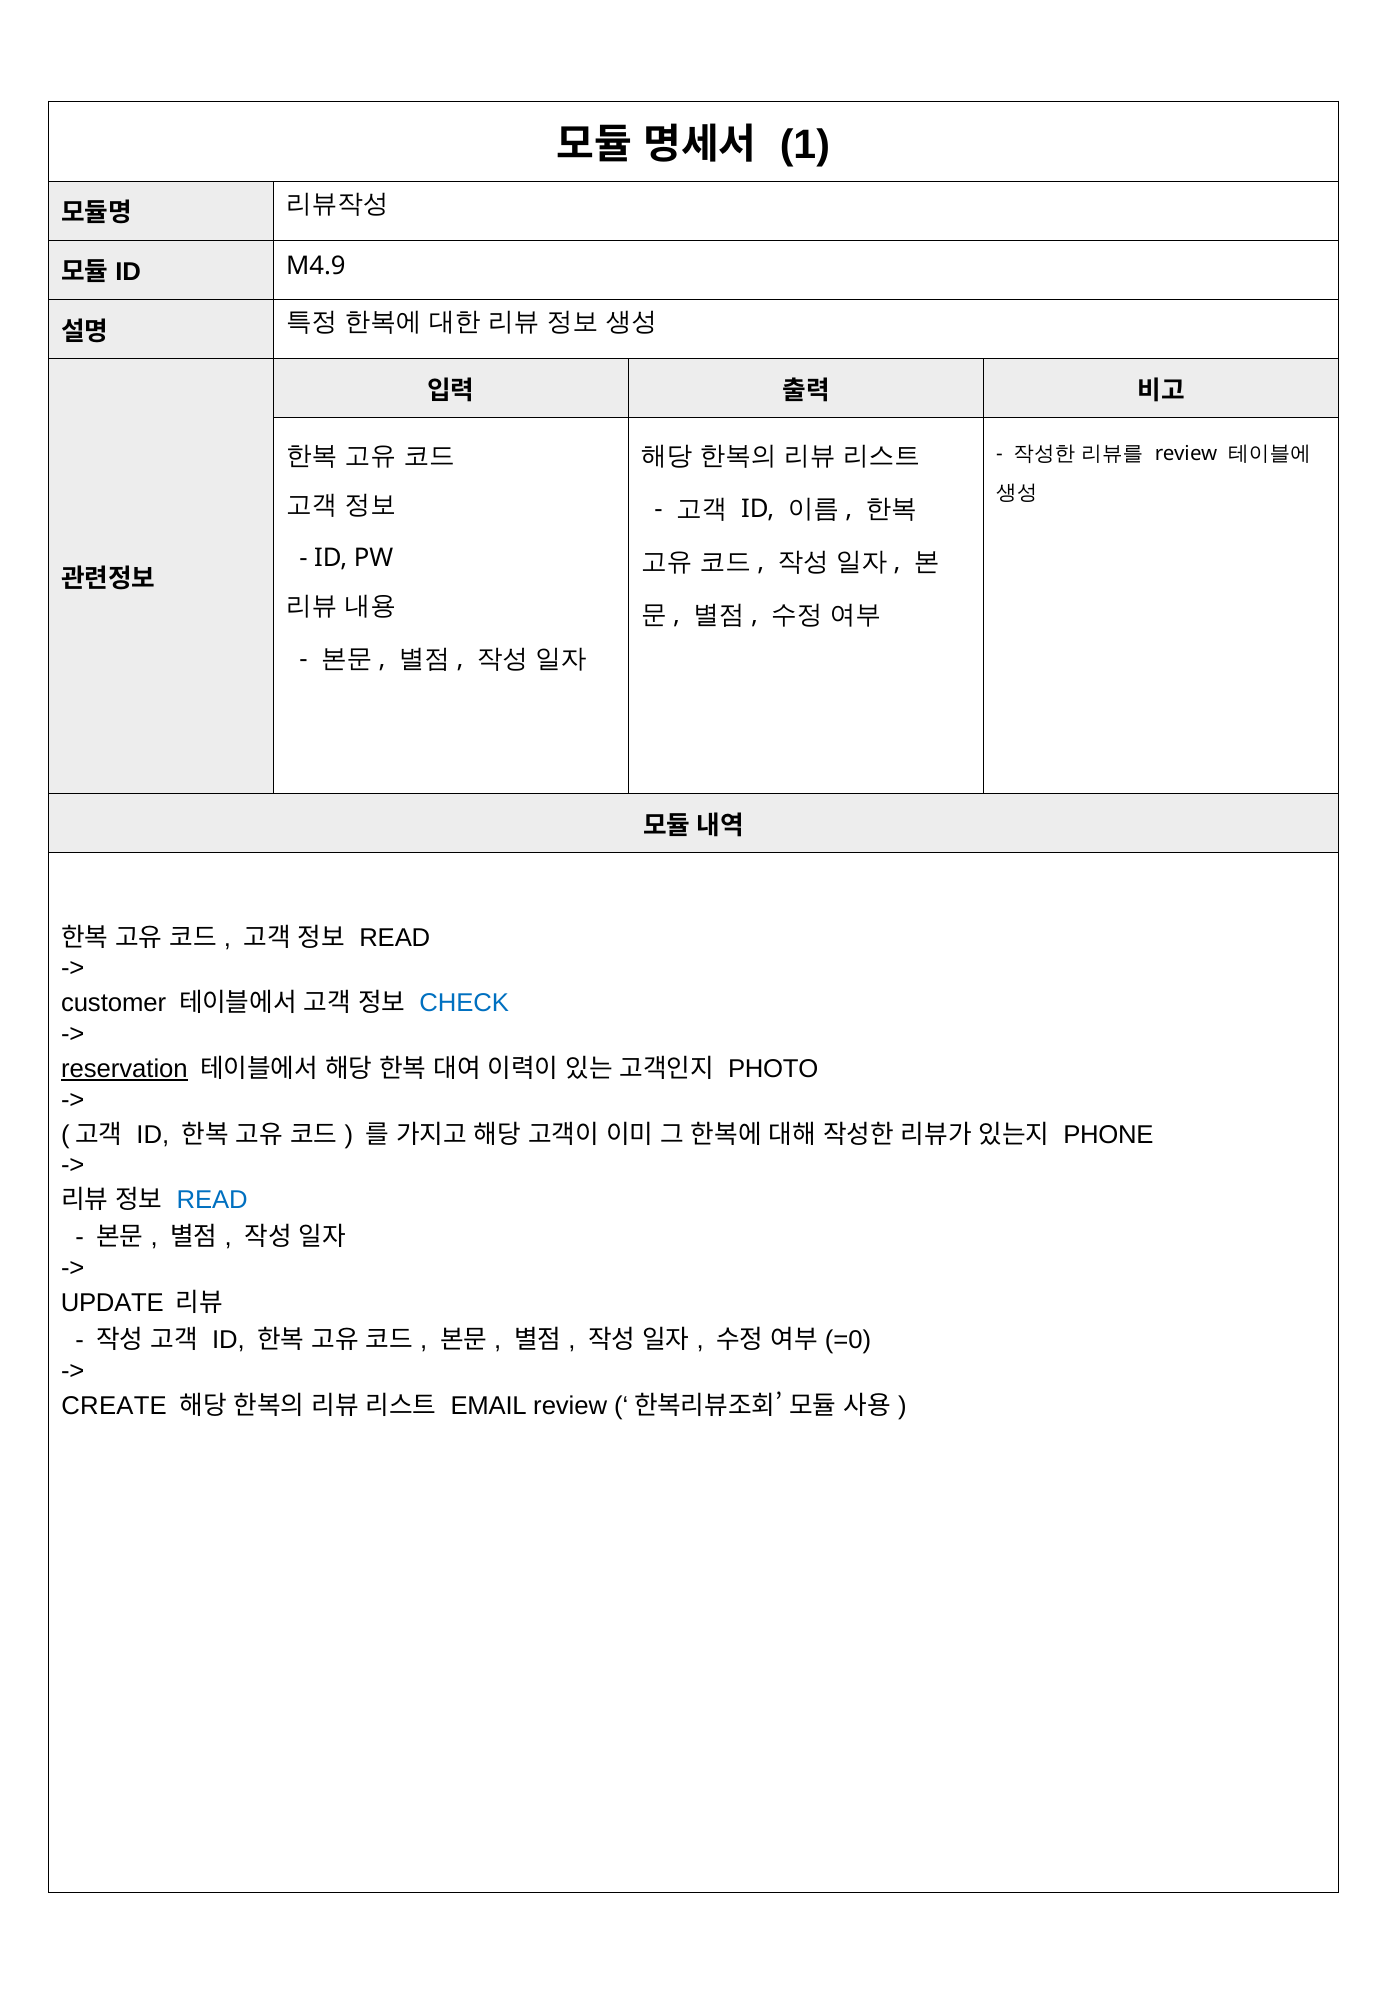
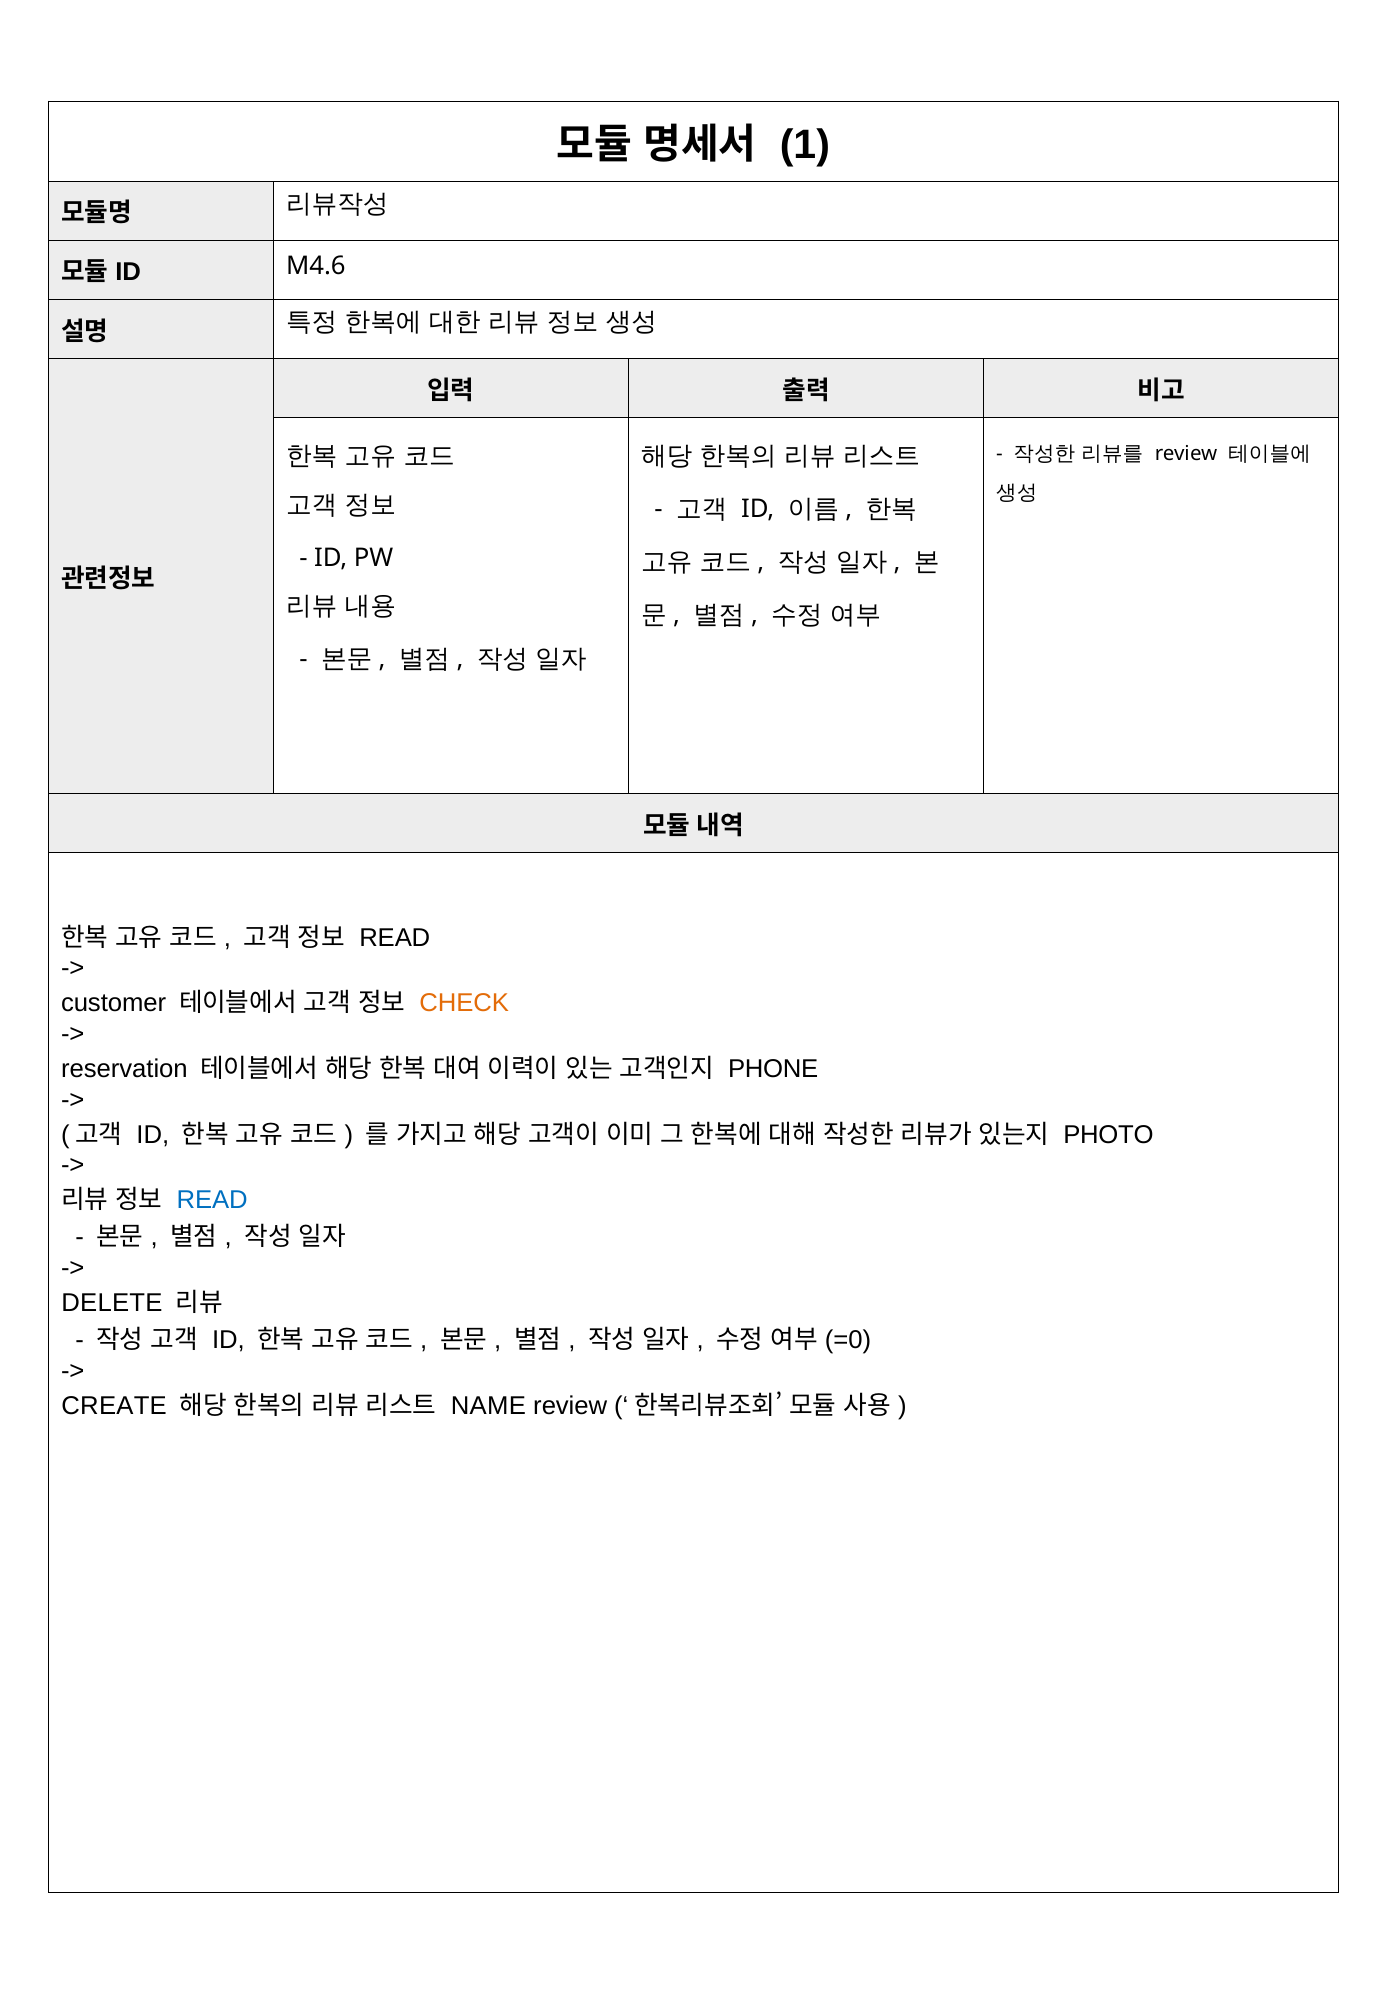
M4.9: M4.9 -> M4.6 (316, 265)
CHECK colour: blue -> orange (464, 1003)
reservation underline: present -> none (124, 1069)
PHOTO: PHOTO -> PHONE (773, 1069)
PHONE: PHONE -> PHOTO (1108, 1134)
UPDATE: UPDATE -> DELETE (112, 1303)
EMAIL: EMAIL -> NAME (488, 1405)
